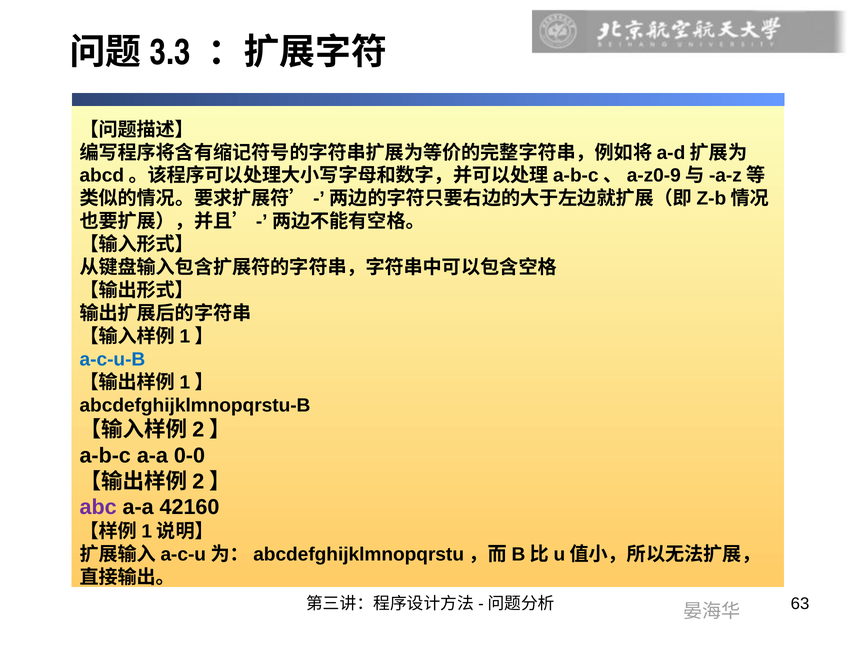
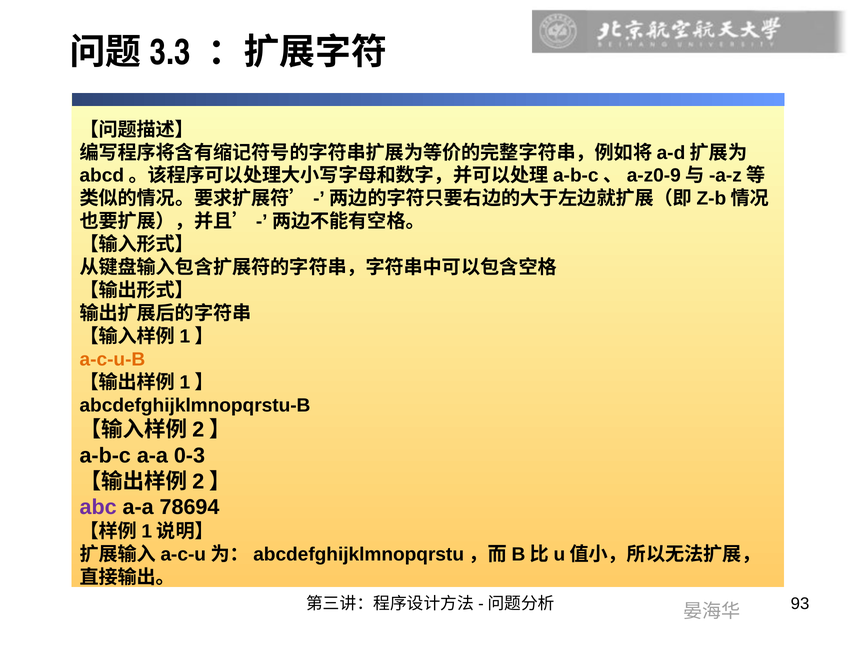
a-c-u-B colour: blue -> orange (112, 359)
0-0: 0-0 -> 0-3 (189, 455)
42160: 42160 -> 78694 (190, 507)
63: 63 -> 93 (800, 604)
